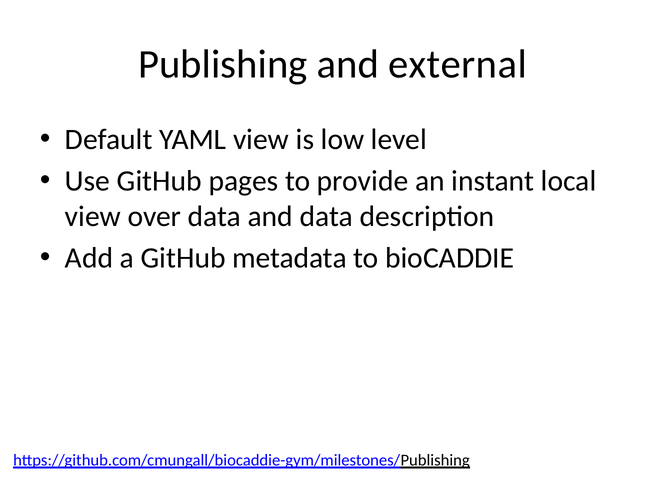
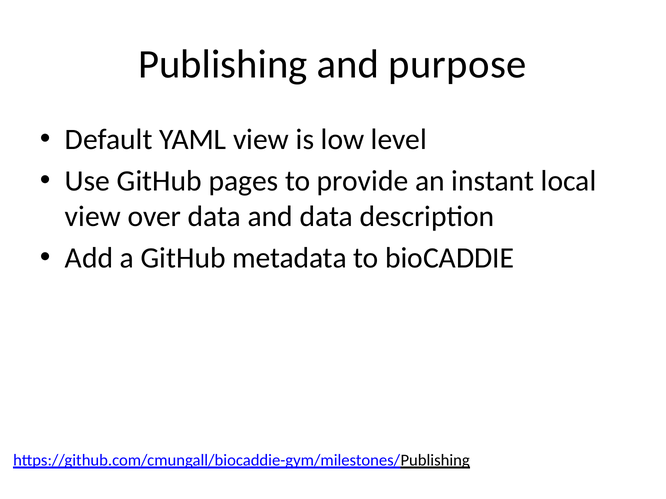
external: external -> purpose (457, 64)
